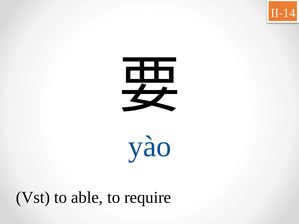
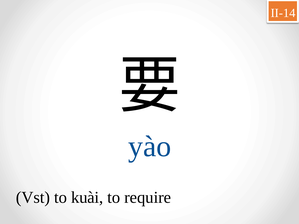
able: able -> kuài (87, 198)
